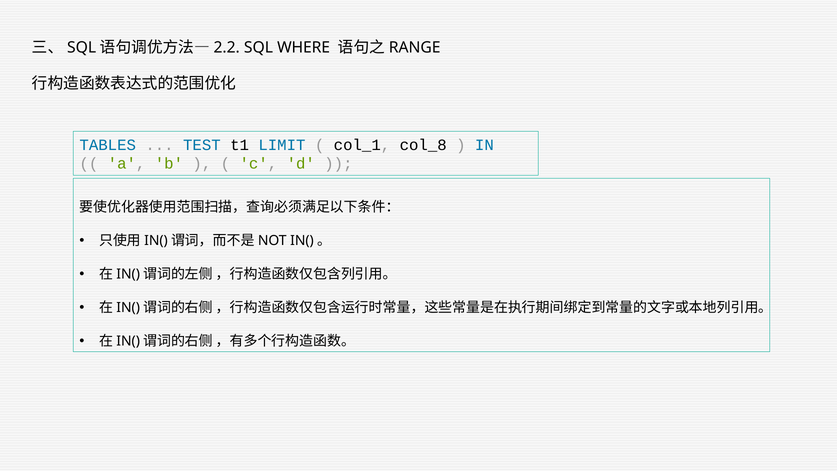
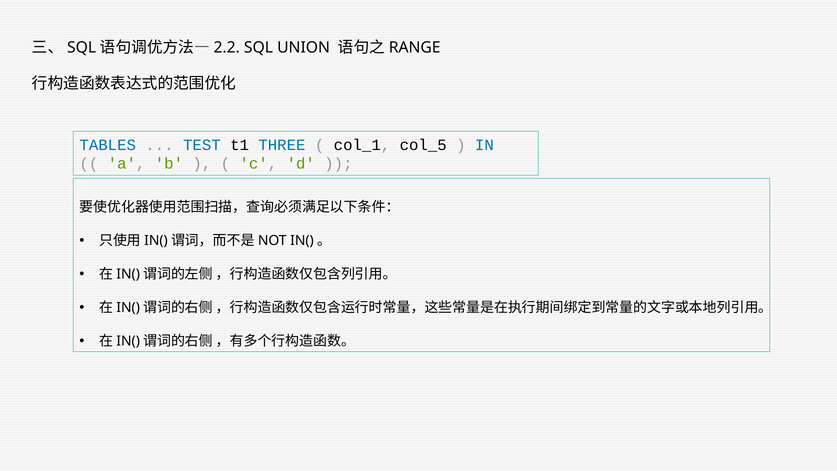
WHERE: WHERE -> UNION (304, 47)
LIMIT: LIMIT -> THREE (282, 145)
col_8: col_8 -> col_5 (423, 145)
